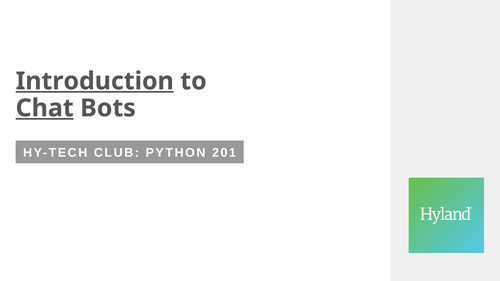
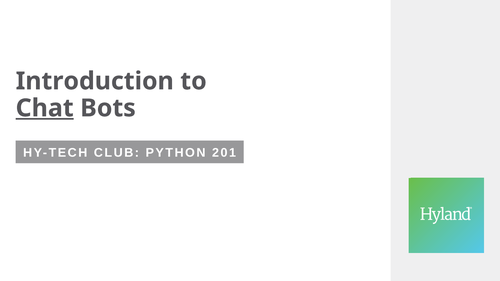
Introduction underline: present -> none (95, 81)
